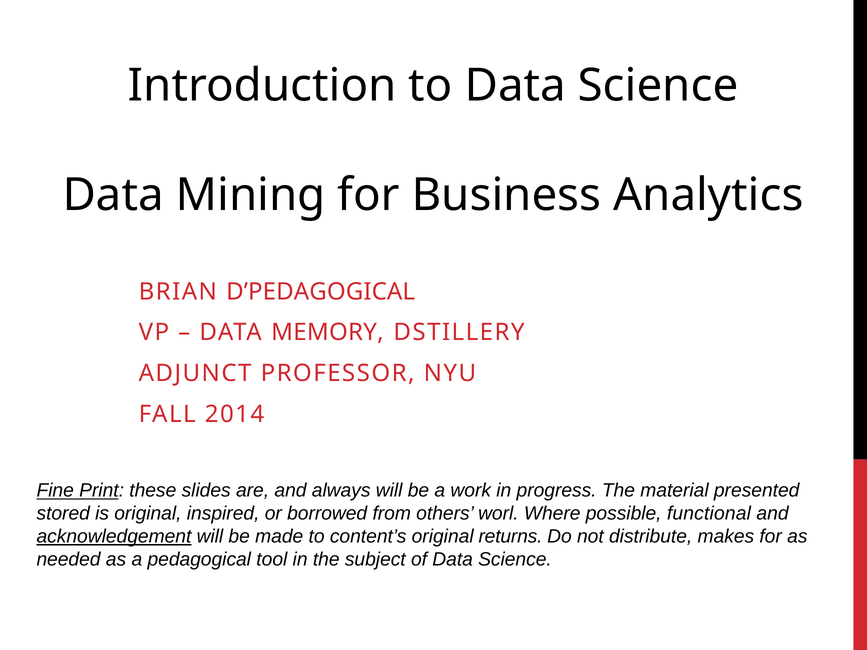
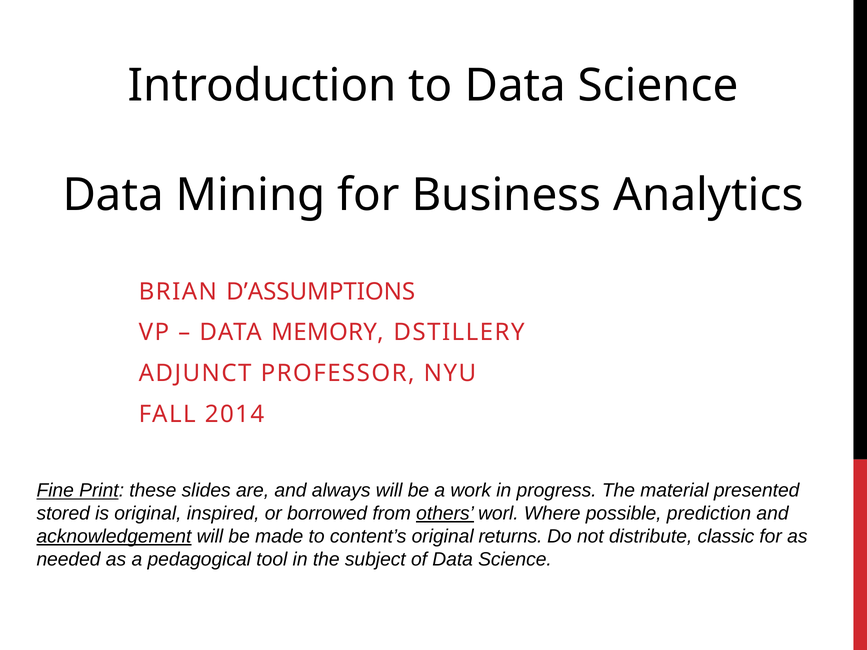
D’PEDAGOGICAL: D’PEDAGOGICAL -> D’ASSUMPTIONS (321, 292)
others underline: none -> present (445, 514)
functional: functional -> prediction (709, 514)
makes: makes -> classic (726, 537)
